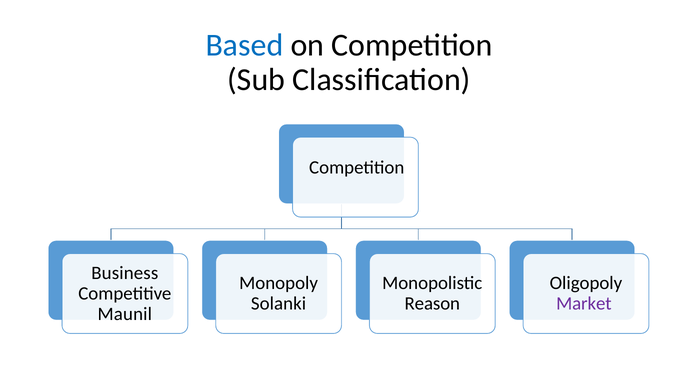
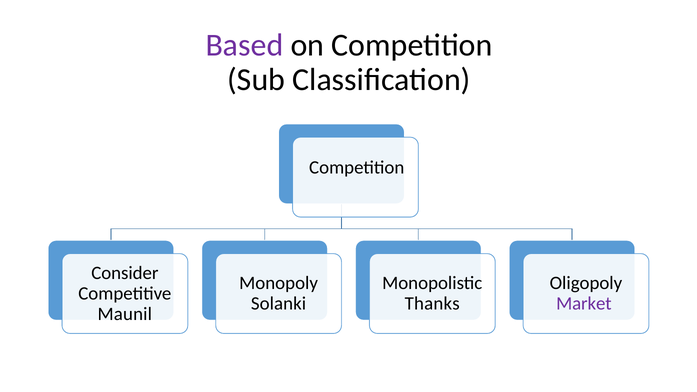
Based colour: blue -> purple (245, 45)
Business: Business -> Consider (125, 273)
Reason: Reason -> Thanks (432, 304)
